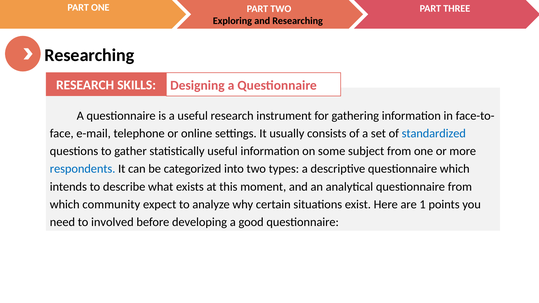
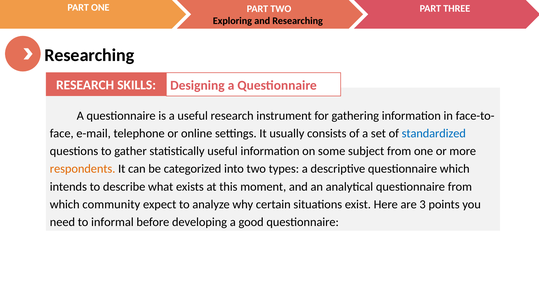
respondents colour: blue -> orange (83, 169)
1: 1 -> 3 (423, 205)
involved: involved -> informal (112, 222)
